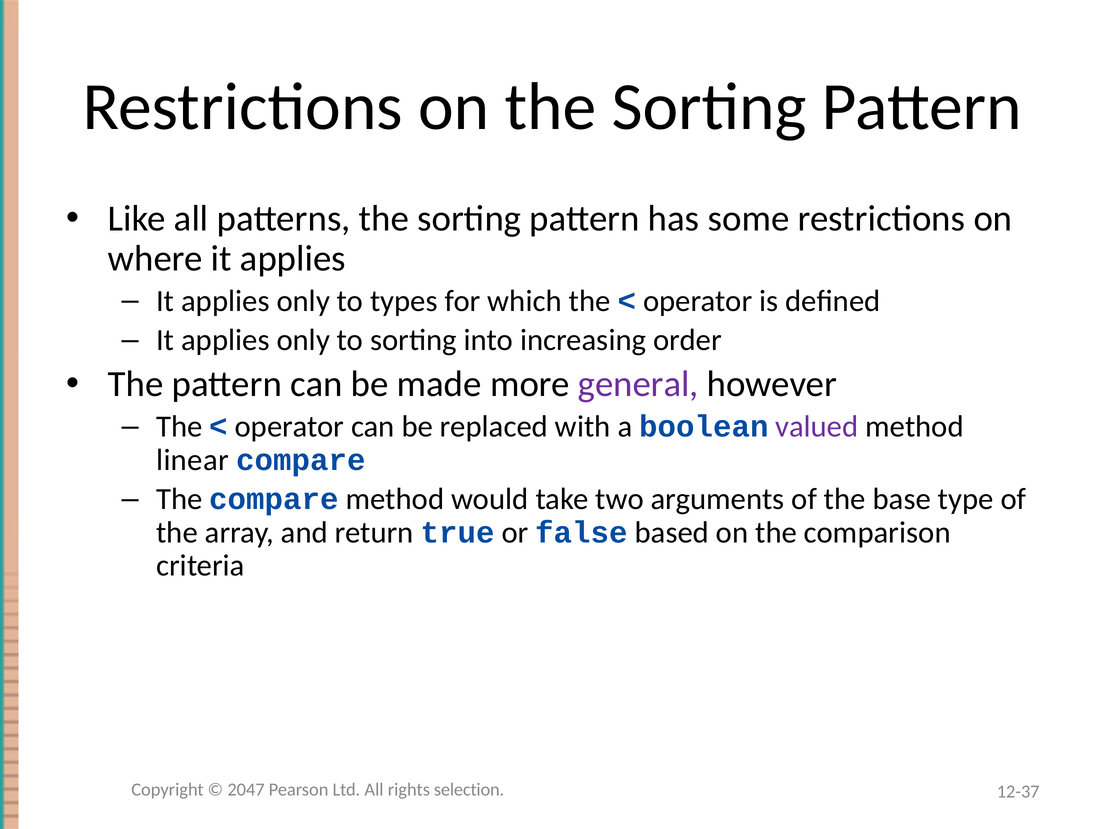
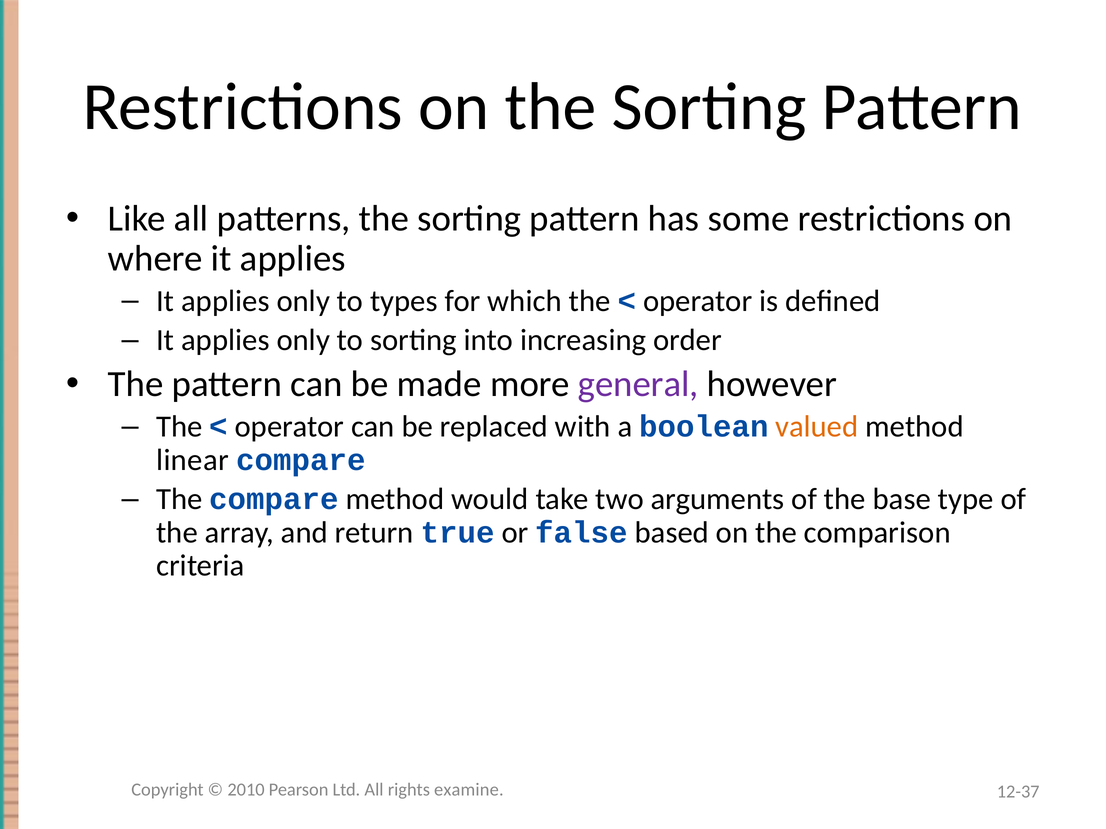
valued colour: purple -> orange (817, 427)
2047: 2047 -> 2010 (246, 790)
selection: selection -> examine (469, 790)
